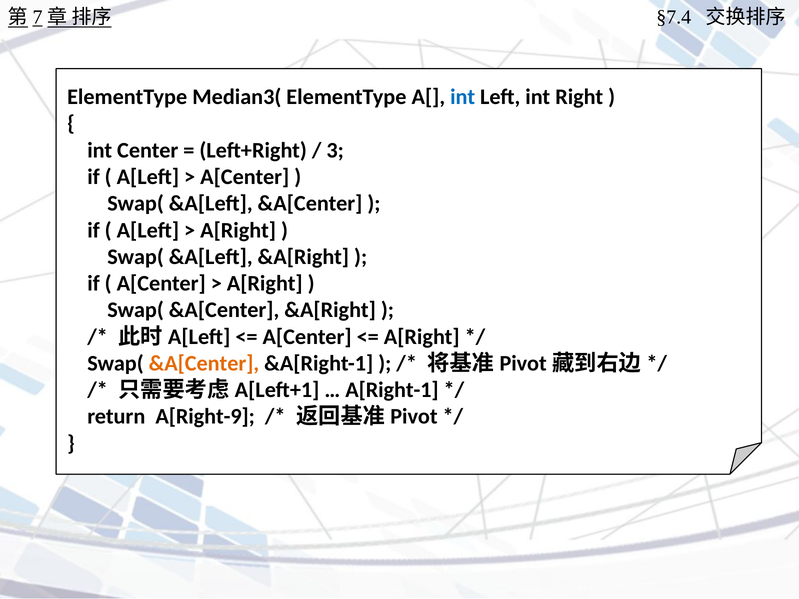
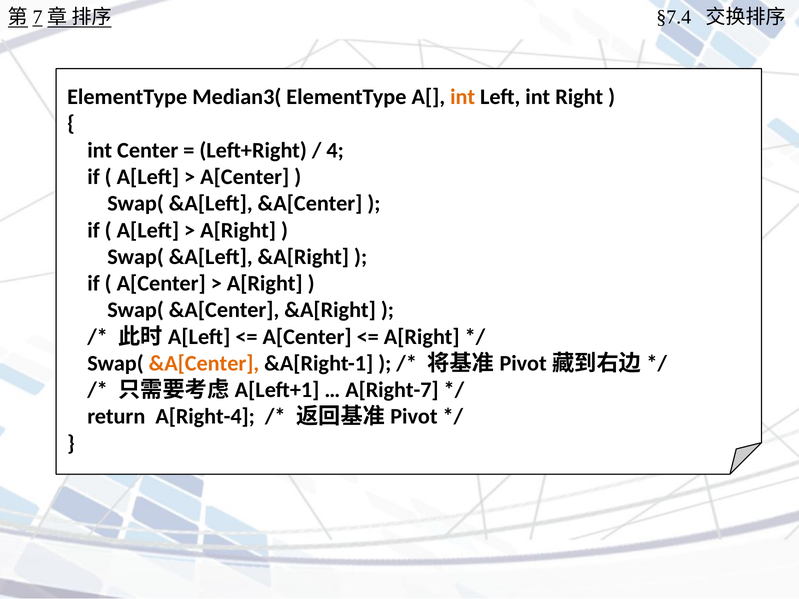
int colour: blue -> orange (463, 97)
3: 3 -> 4 (335, 150)
A[Right-1: A[Right-1 -> A[Right-7 (392, 390)
A[Right-9: A[Right-9 -> A[Right-4 (205, 417)
